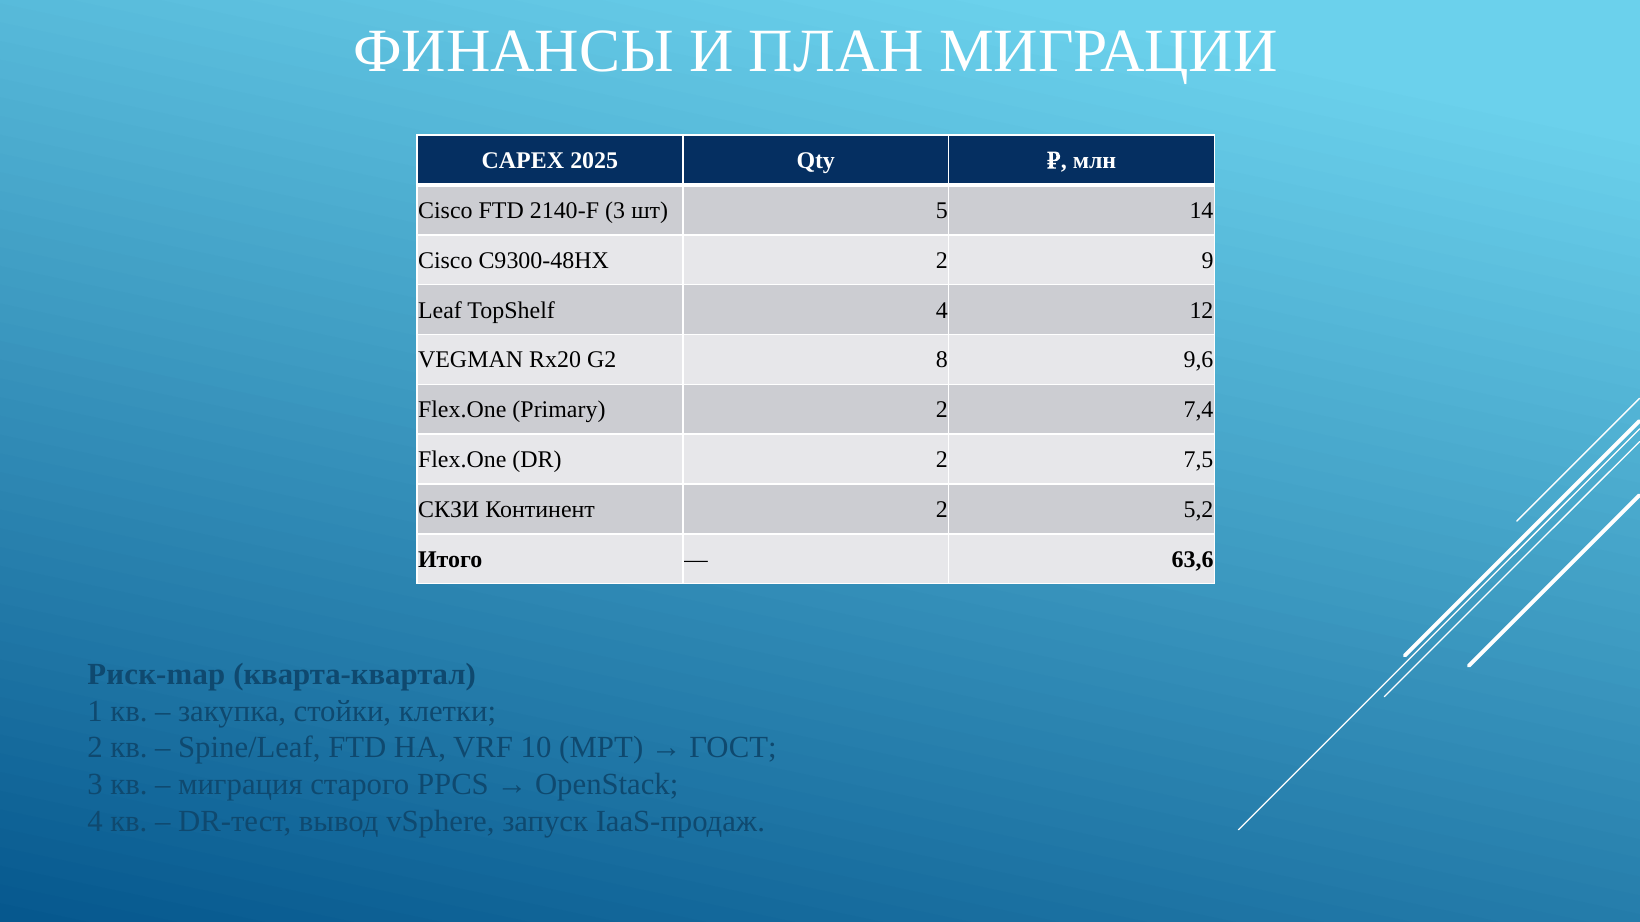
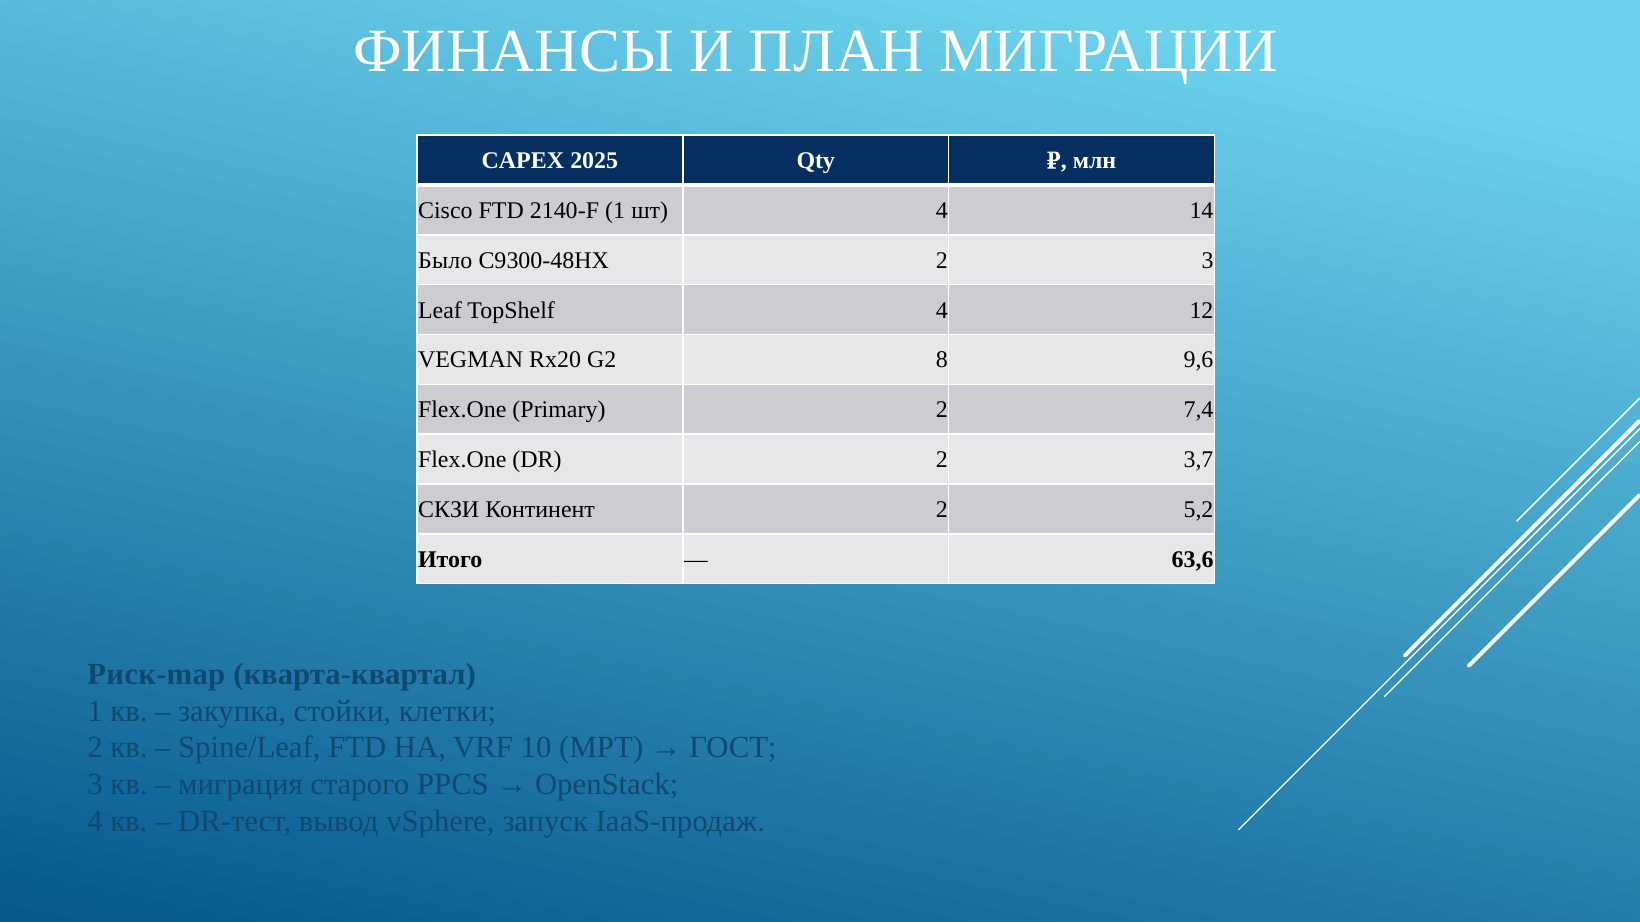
2140-F 3: 3 -> 1 (615, 211)
шт 5: 5 -> 4 (942, 211)
Cisco: Cisco -> Было (445, 261)
2 9: 9 -> 3 (1208, 261)
7,5: 7,5 -> 3,7 (1199, 460)
